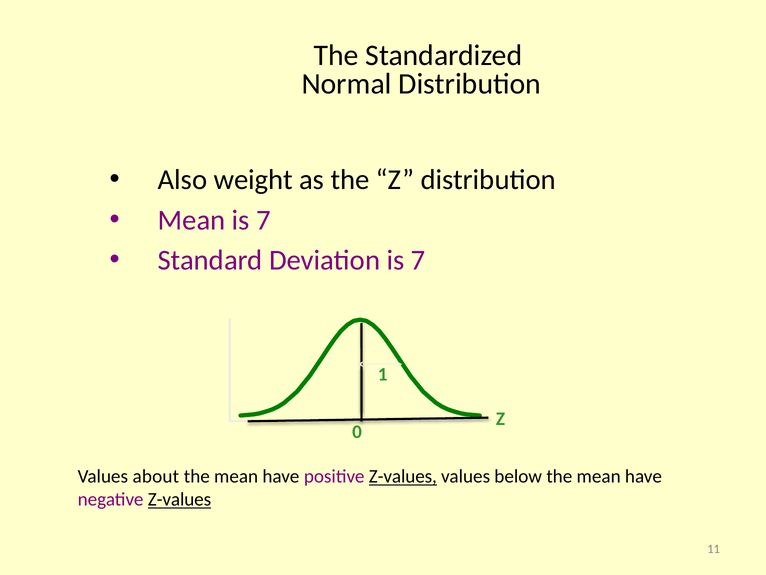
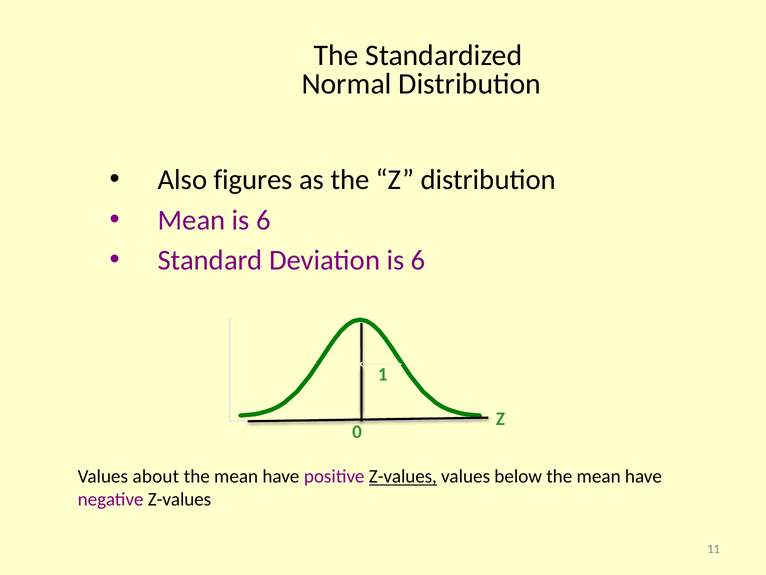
weight: weight -> figures (253, 180)
Mean is 7: 7 -> 6 (263, 220)
Deviation is 7: 7 -> 6 (418, 260)
Z-values underline: present -> none (179, 499)
